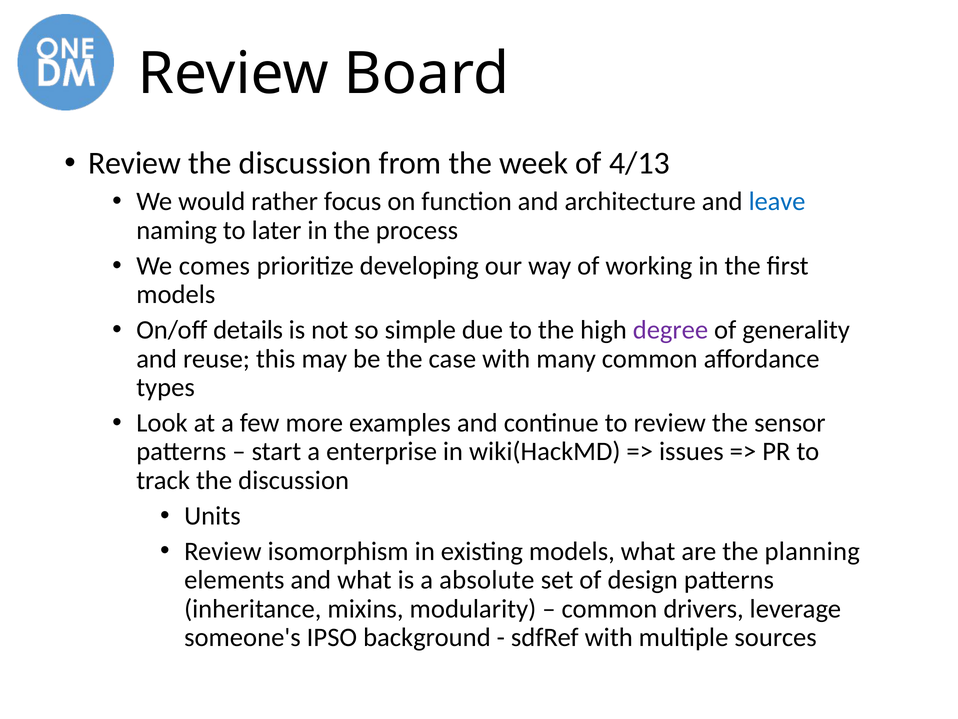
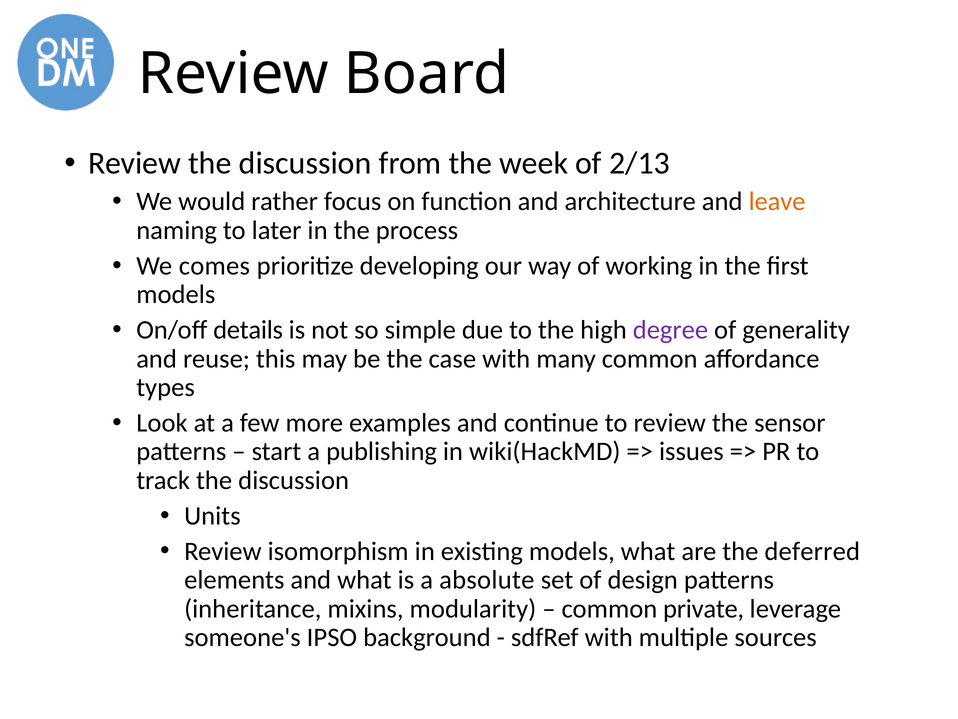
4/13: 4/13 -> 2/13 (639, 163)
leave colour: blue -> orange (777, 202)
enterprise: enterprise -> publishing (382, 451)
planning: planning -> deferred (812, 551)
drivers: drivers -> private (704, 608)
